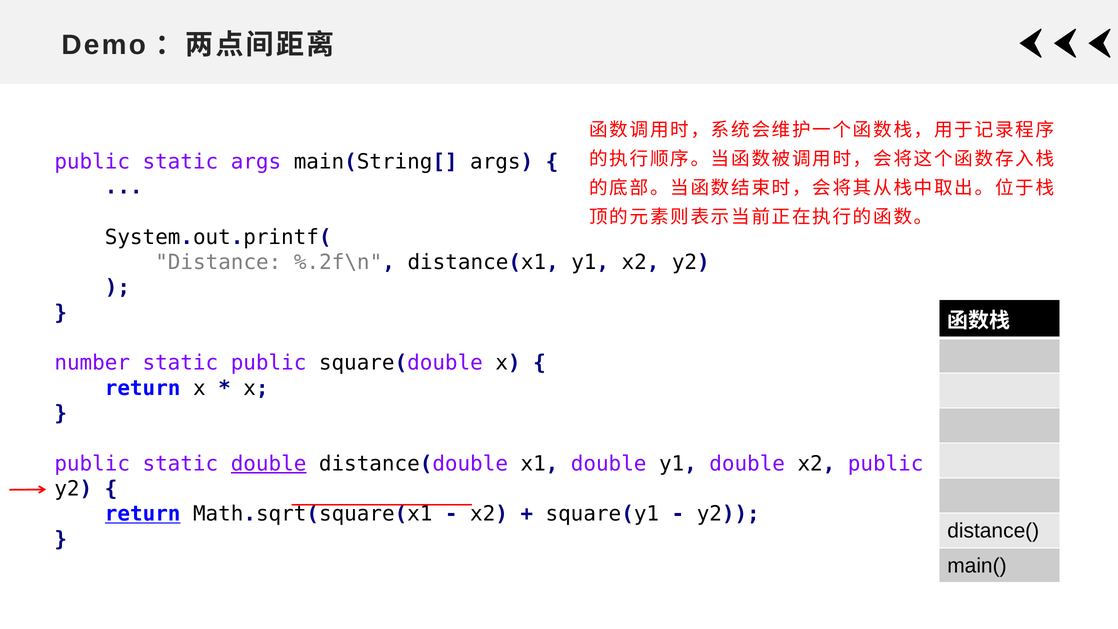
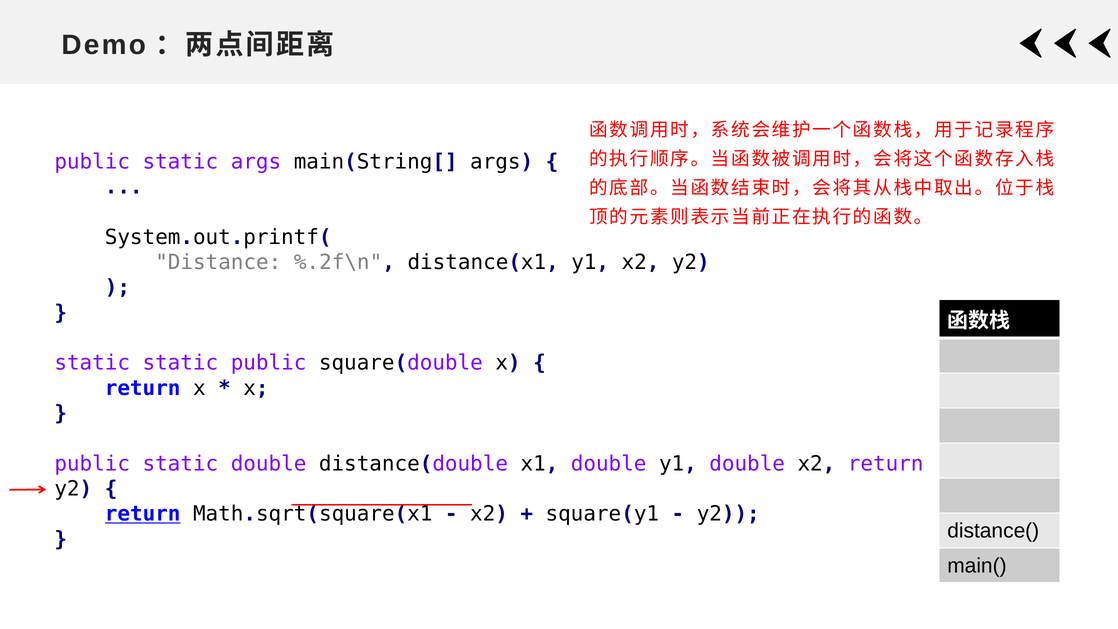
number: number -> static (92, 363)
double underline: present -> none (269, 464)
x2 public: public -> return (886, 464)
